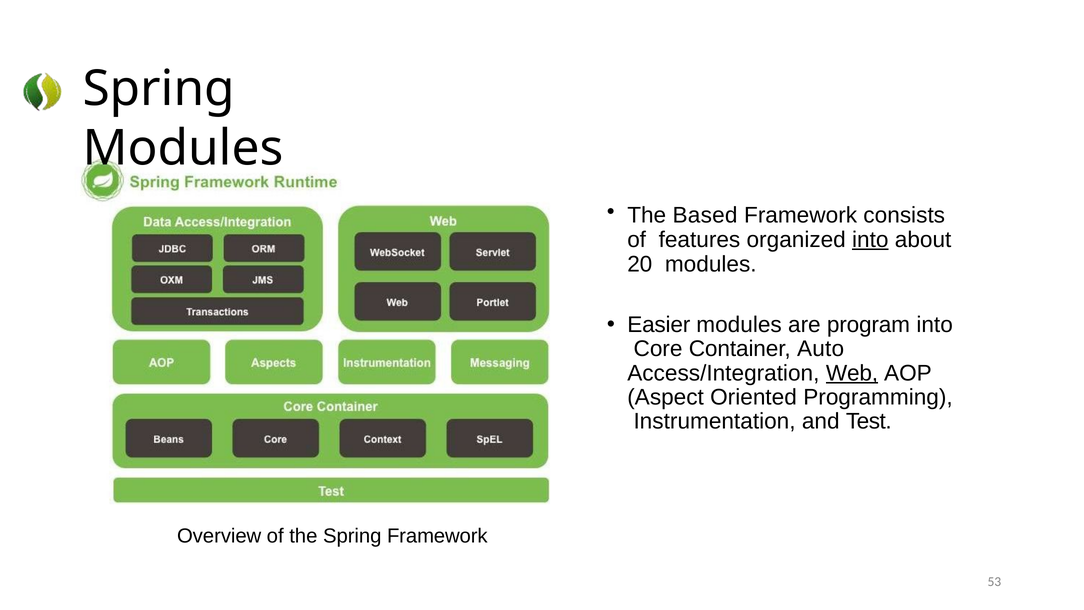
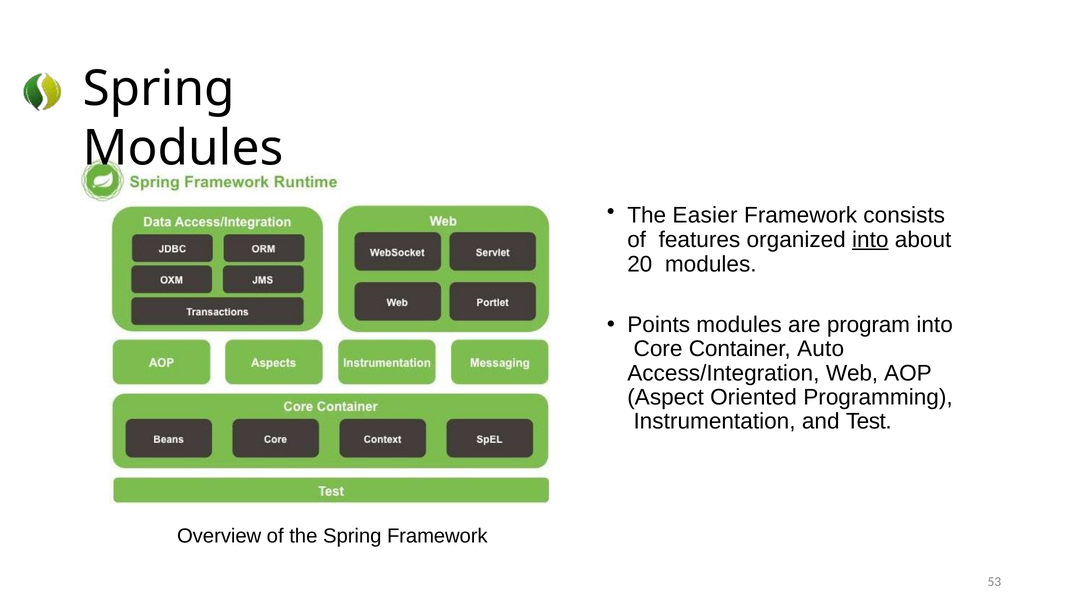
Based: Based -> Easier (705, 215)
Easier: Easier -> Points (659, 325)
Web underline: present -> none (852, 373)
